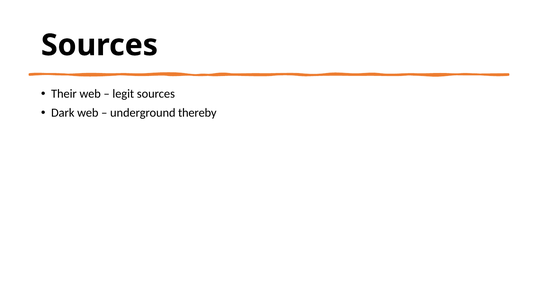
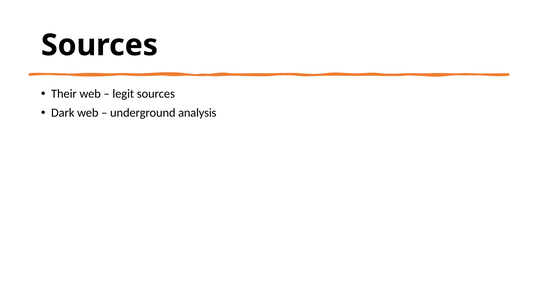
thereby: thereby -> analysis (197, 113)
